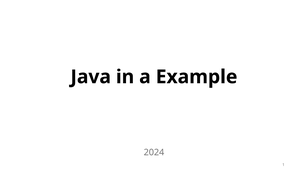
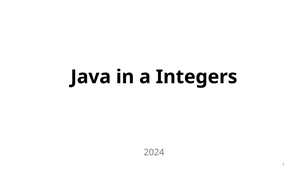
Example: Example -> Integers (197, 77)
